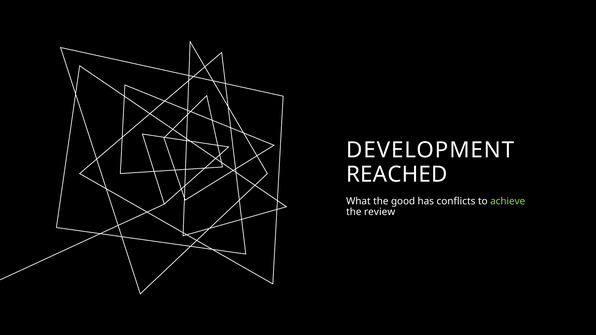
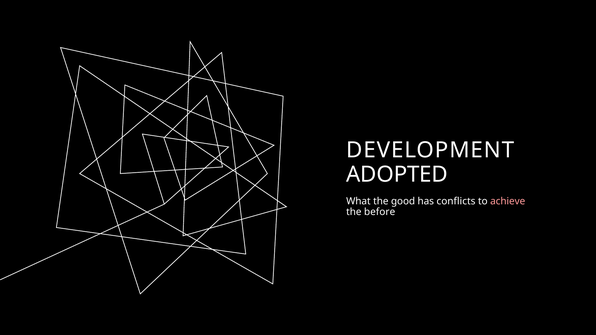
REACHED: REACHED -> ADOPTED (397, 174)
achieve colour: light green -> pink (508, 201)
review: review -> before (380, 212)
